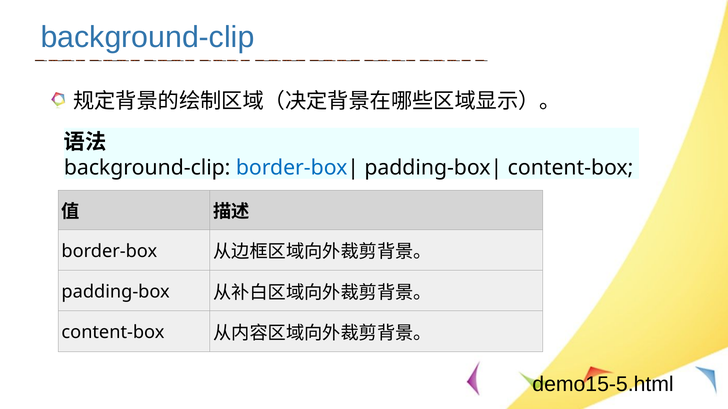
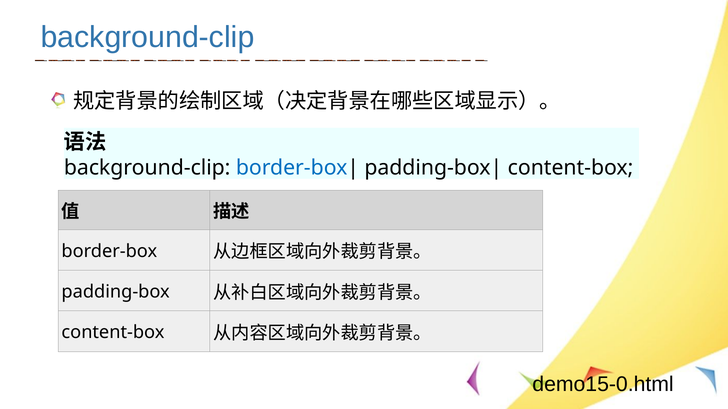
demo15-5.html: demo15-5.html -> demo15-0.html (603, 385)
